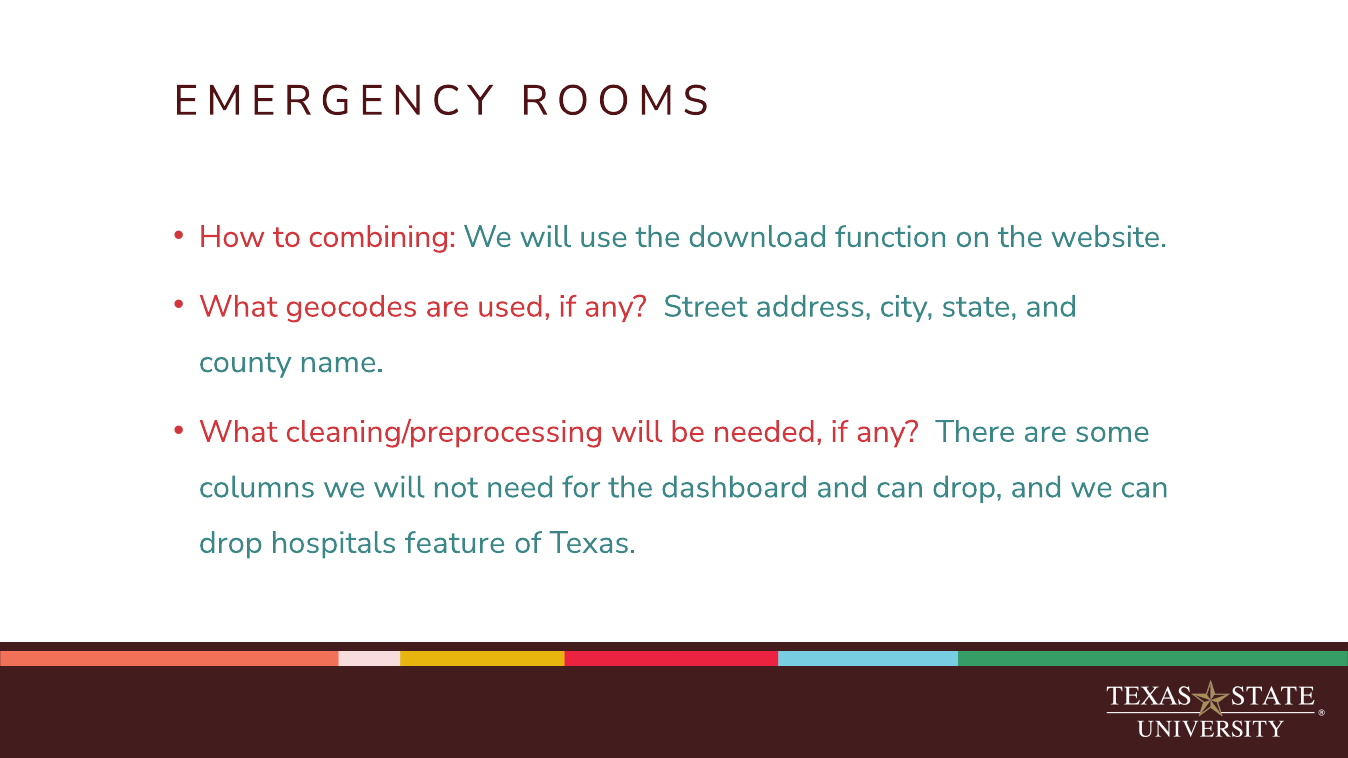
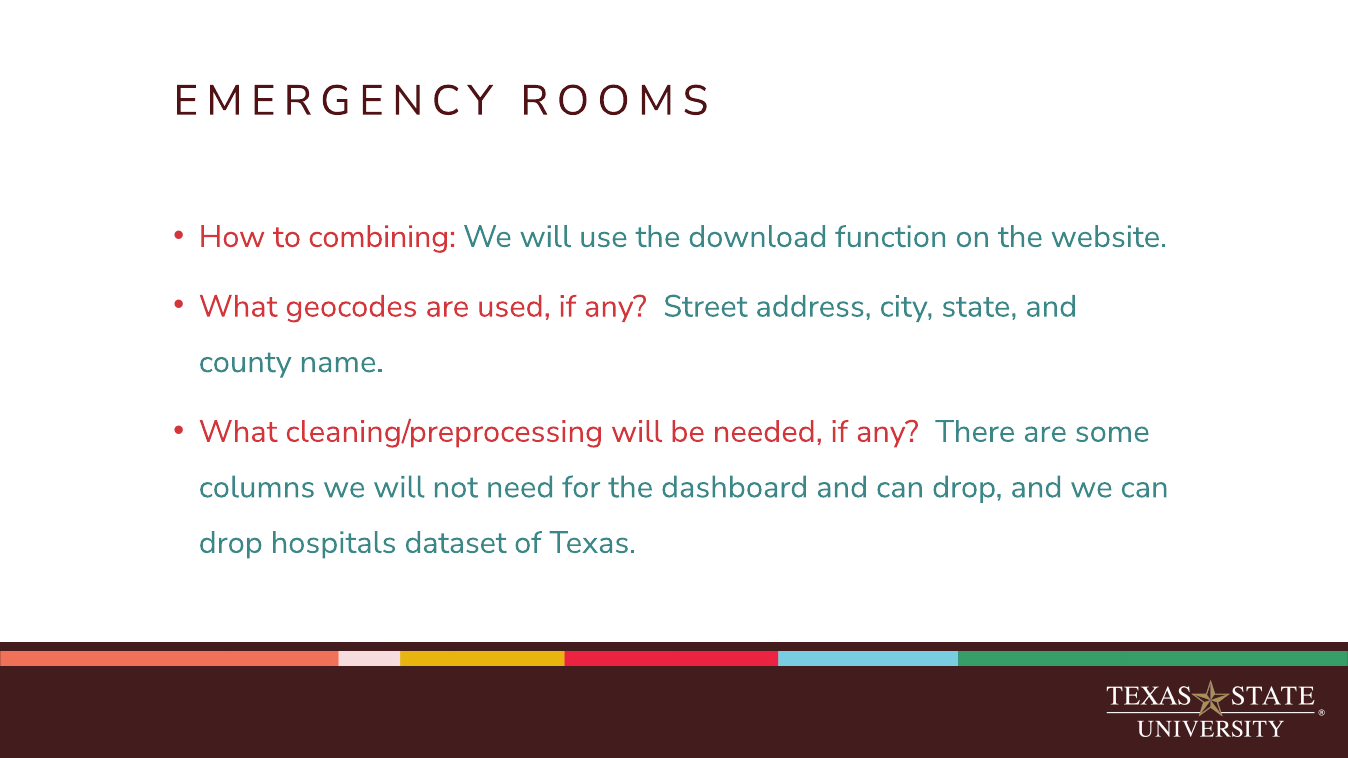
feature: feature -> dataset (455, 543)
